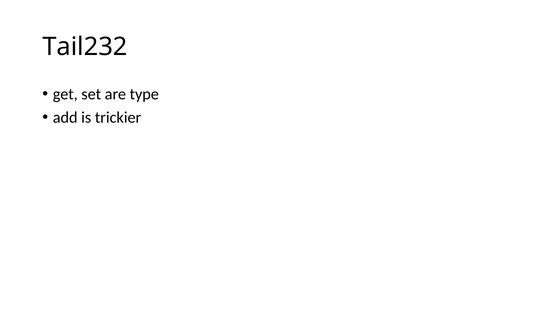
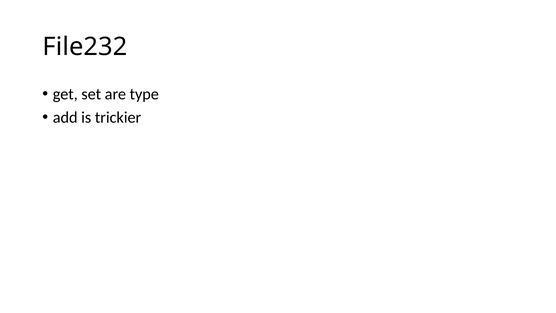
Tail232: Tail232 -> File232 (85, 47)
